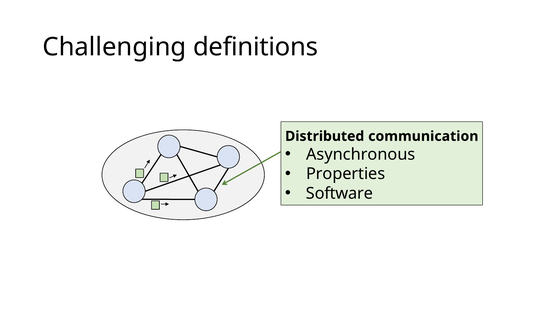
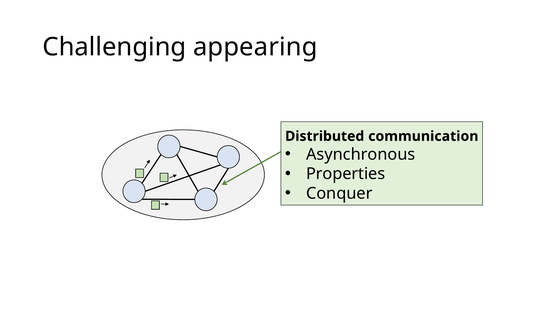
definitions: definitions -> appearing (255, 47)
Software: Software -> Conquer (339, 193)
